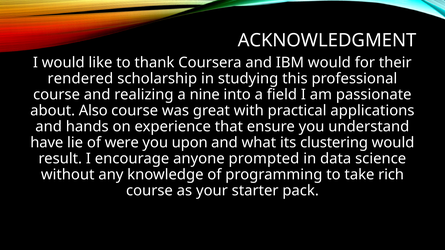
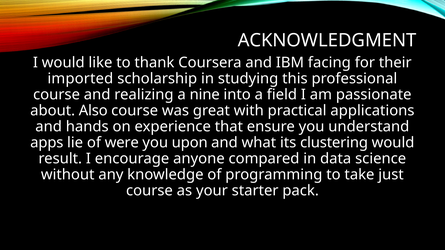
IBM would: would -> facing (329, 63)
rendered: rendered -> imported (80, 79)
have: have -> apps (47, 143)
prompted: prompted -> compared (264, 159)
rich: rich -> just (391, 175)
